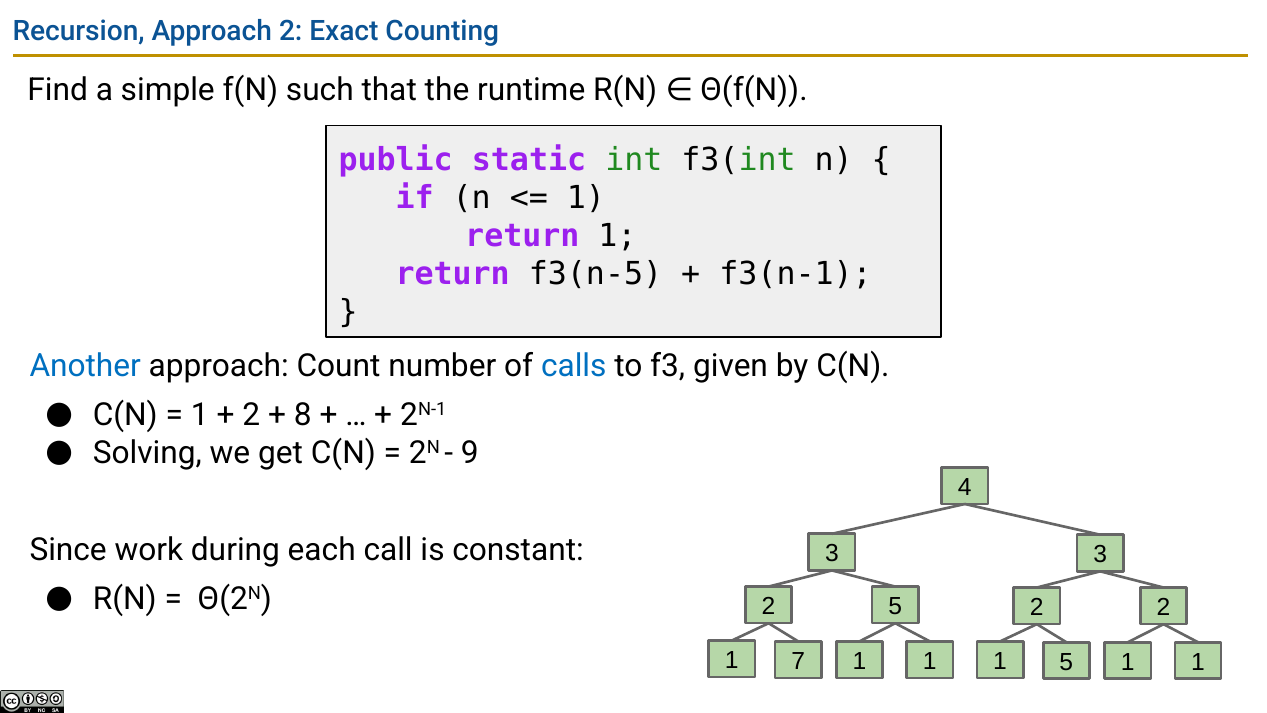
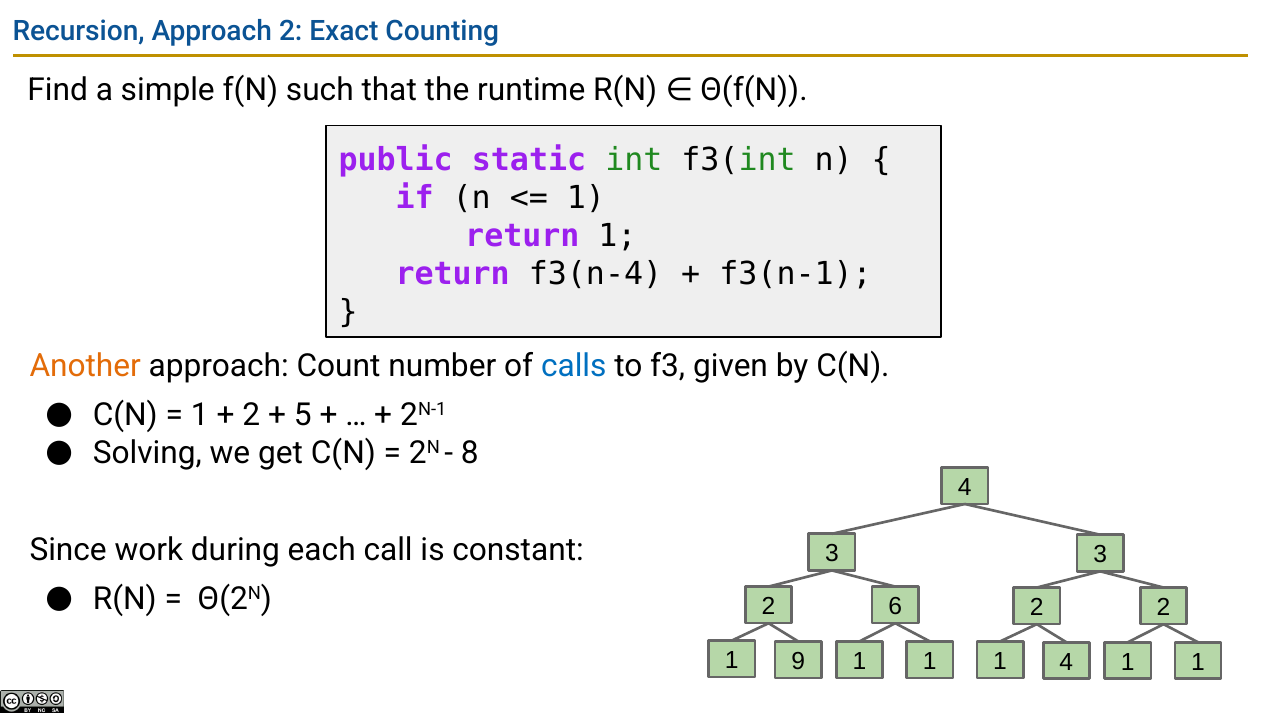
f3(n-5: f3(n-5 -> f3(n-4 (596, 274)
Another colour: blue -> orange (85, 366)
8: 8 -> 5 (303, 415)
9: 9 -> 8 (470, 453)
2 5: 5 -> 6 (895, 606)
7: 7 -> 9 (798, 661)
5: 5 -> 4 (1066, 662)
